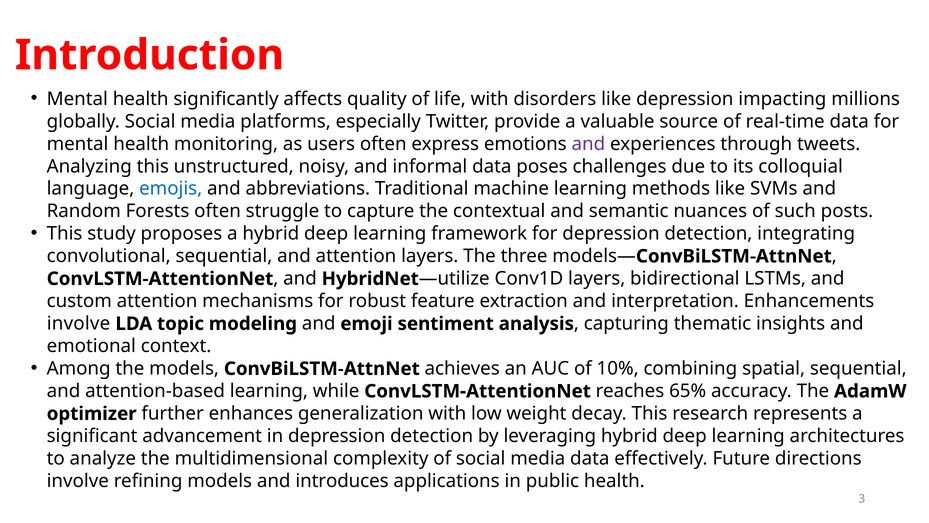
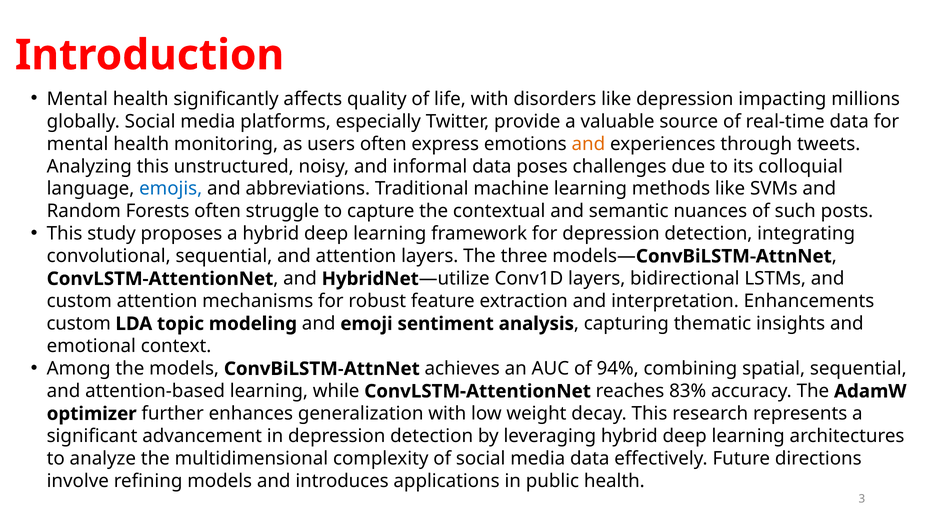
and colour: purple -> orange (588, 144)
involve: involve -> custom (79, 323)
10%: 10% -> 94% (618, 368)
65%: 65% -> 83% (688, 391)
